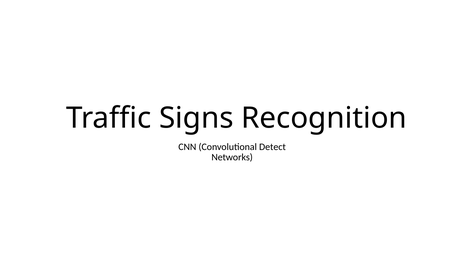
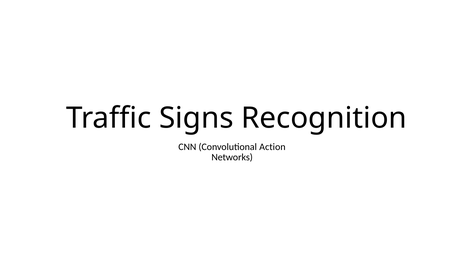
Detect: Detect -> Action (272, 147)
